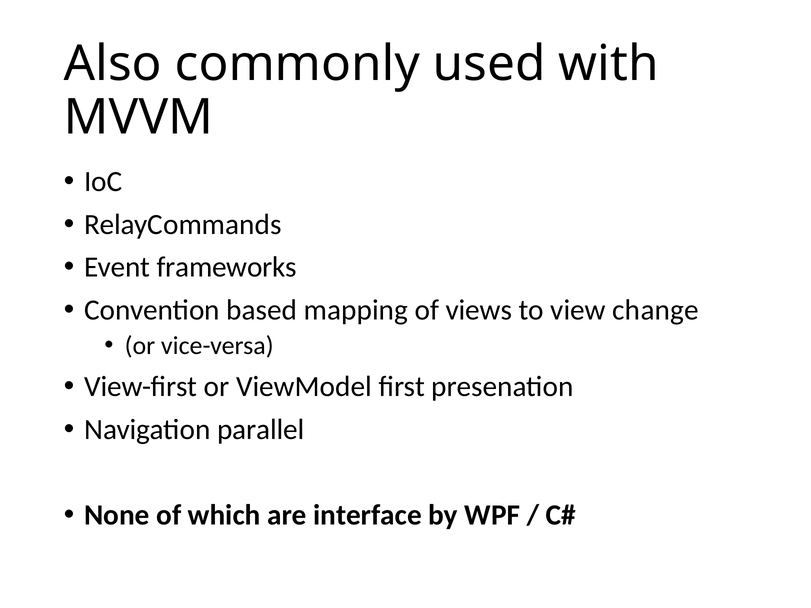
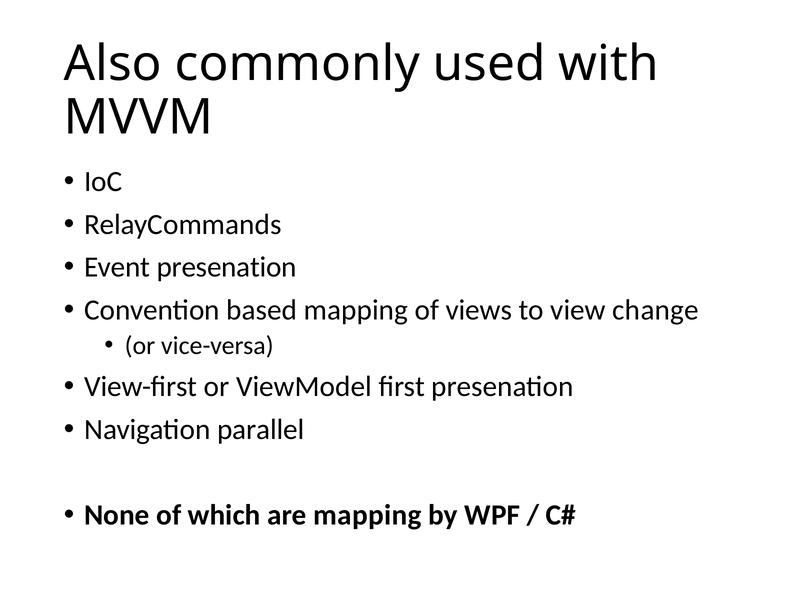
Event frameworks: frameworks -> presenation (227, 267)
are interface: interface -> mapping (367, 515)
